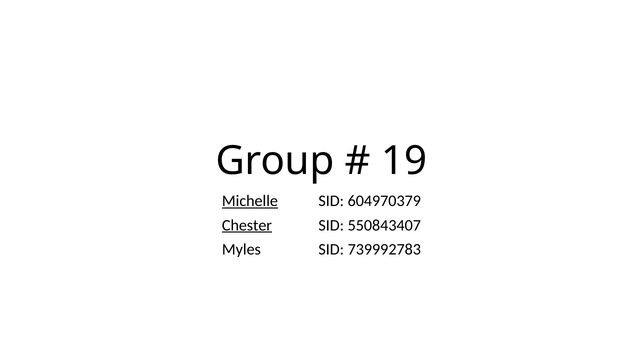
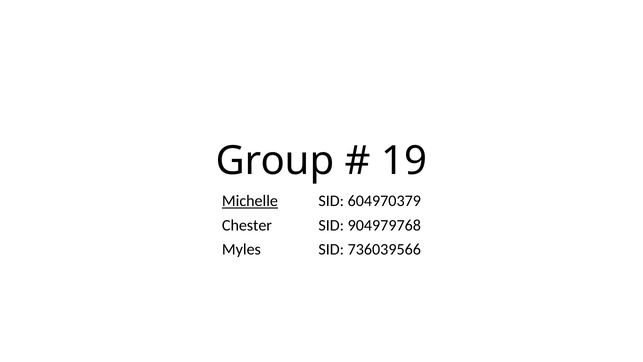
Chester underline: present -> none (247, 225)
550843407: 550843407 -> 904979768 (384, 225)
739992783: 739992783 -> 736039566 (384, 249)
